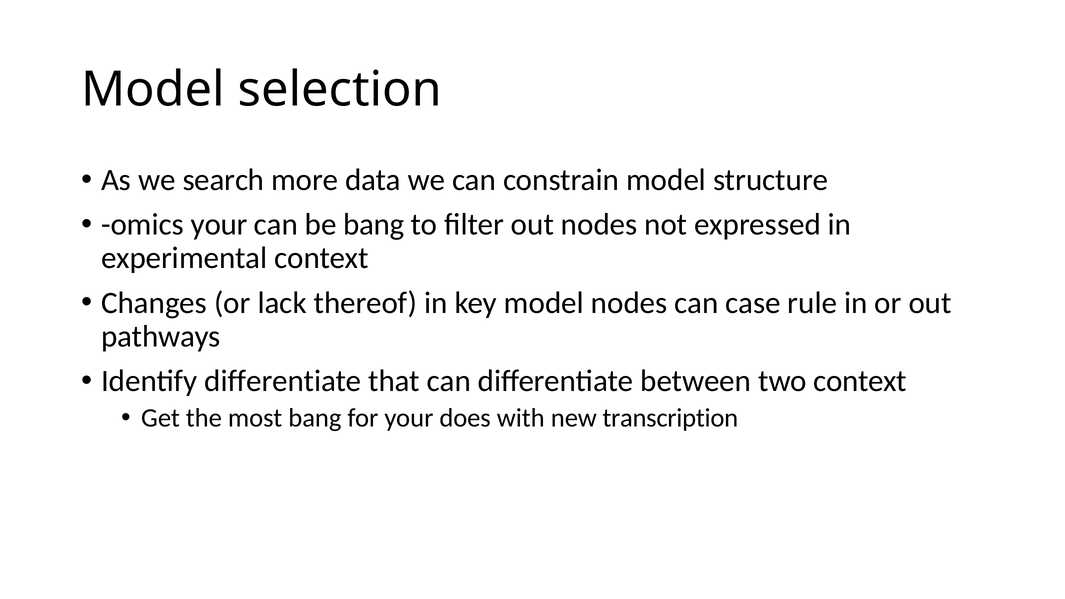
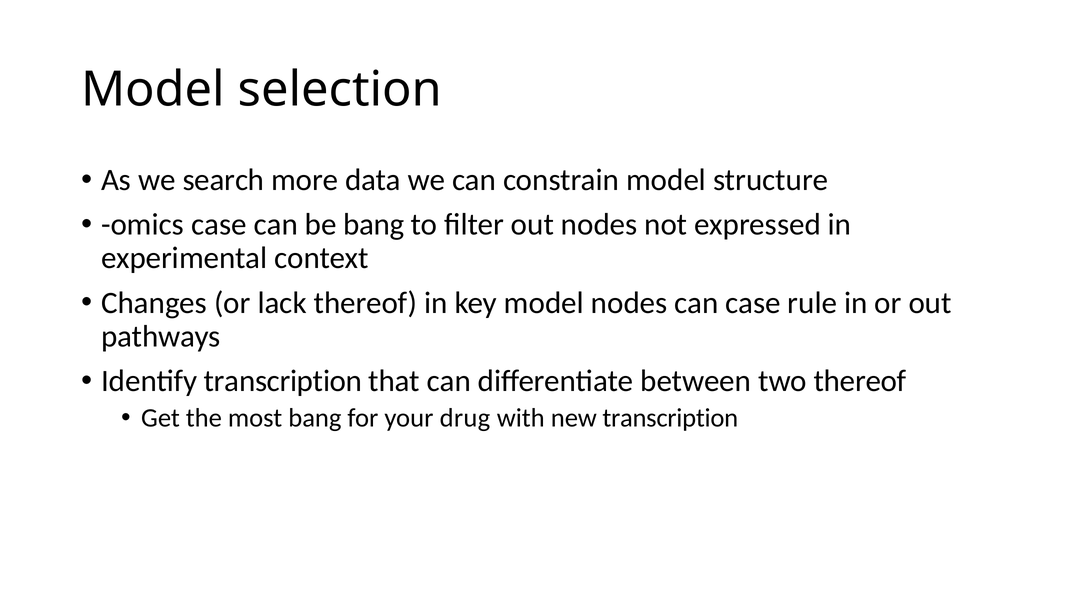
omics your: your -> case (219, 225)
Identify differentiate: differentiate -> transcription (283, 381)
two context: context -> thereof (860, 381)
does: does -> drug (465, 418)
